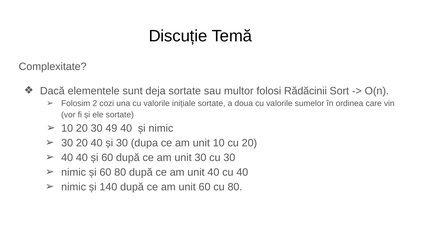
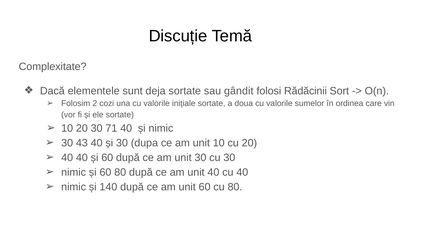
multor: multor -> gândit (239, 91)
49: 49 -> 71 (111, 128)
30 20: 20 -> 43 (82, 143)
